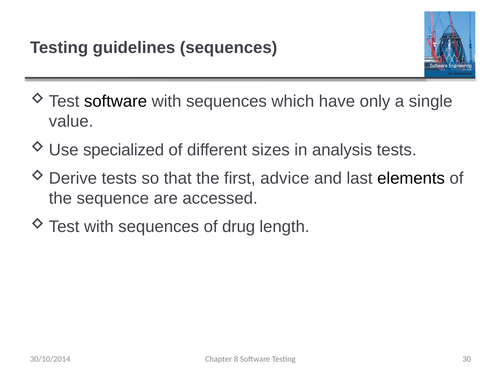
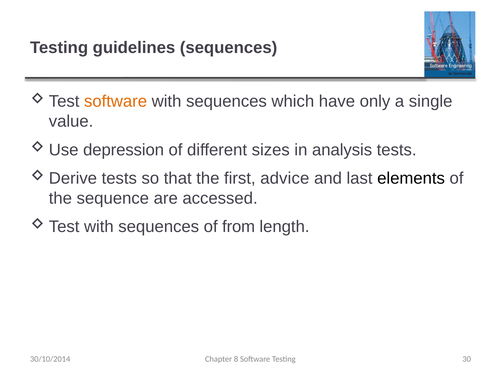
software colour: black -> orange (116, 101)
specialized: specialized -> depression (124, 150)
drug: drug -> from (239, 227)
